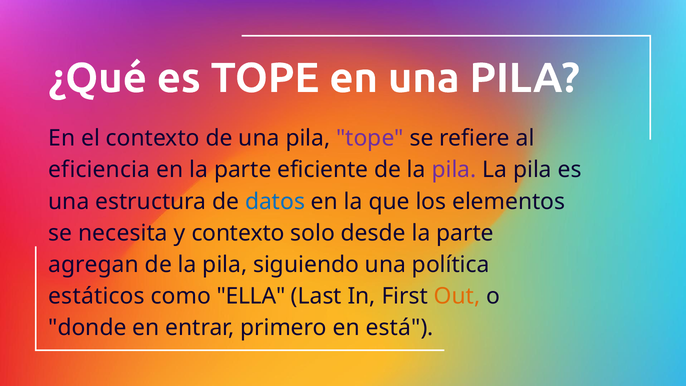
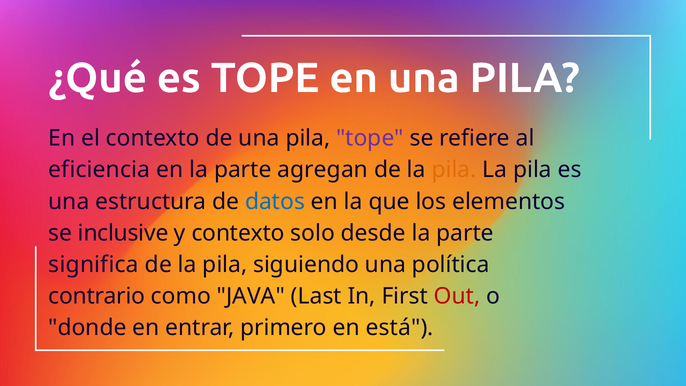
eficiente: eficiente -> agregan (323, 170)
pila colour: purple -> orange (454, 170)
necesita: necesita -> inclusive (123, 233)
agregan: agregan -> significa (94, 265)
estáticos: estáticos -> contrario (97, 296)
ELLA: ELLA -> JAVA (251, 296)
Out colour: orange -> red (457, 296)
